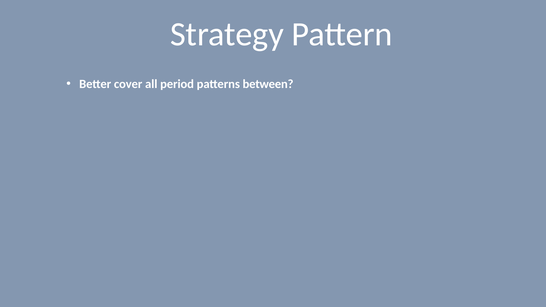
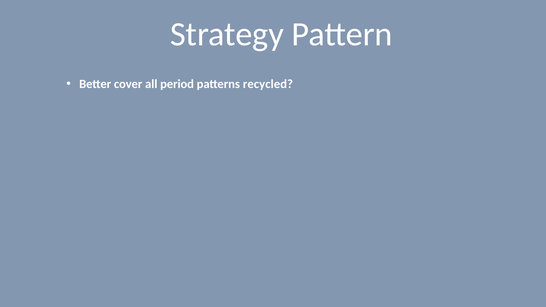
between: between -> recycled (268, 84)
